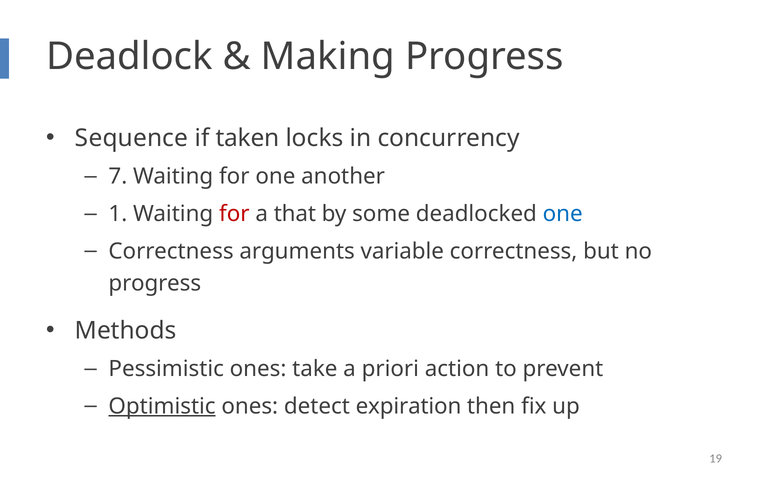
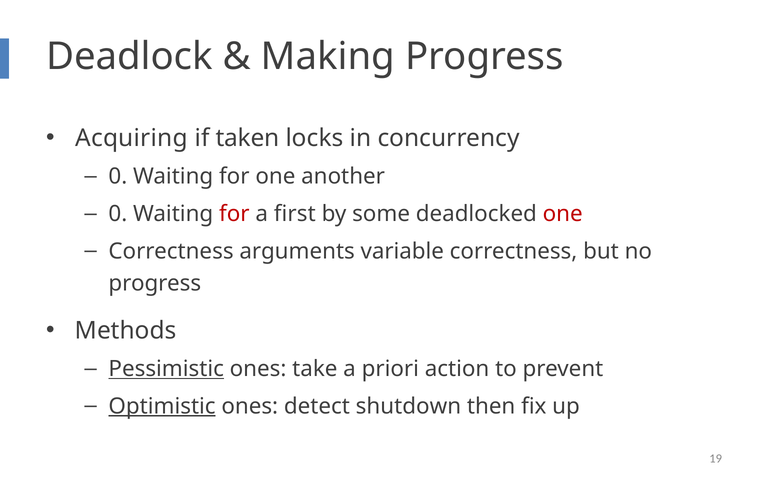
Sequence: Sequence -> Acquiring (131, 138)
7: 7 -> 0 (118, 177)
1: 1 -> 0 (118, 214)
that: that -> first (295, 214)
one colour: blue -> red (563, 214)
Pessimistic underline: none -> present (166, 369)
expiration: expiration -> shutdown (408, 406)
